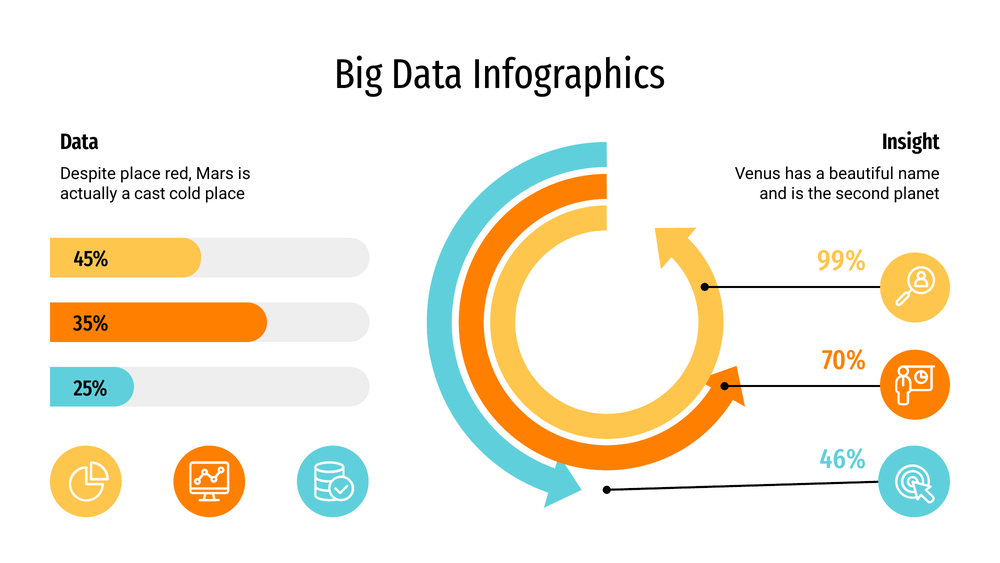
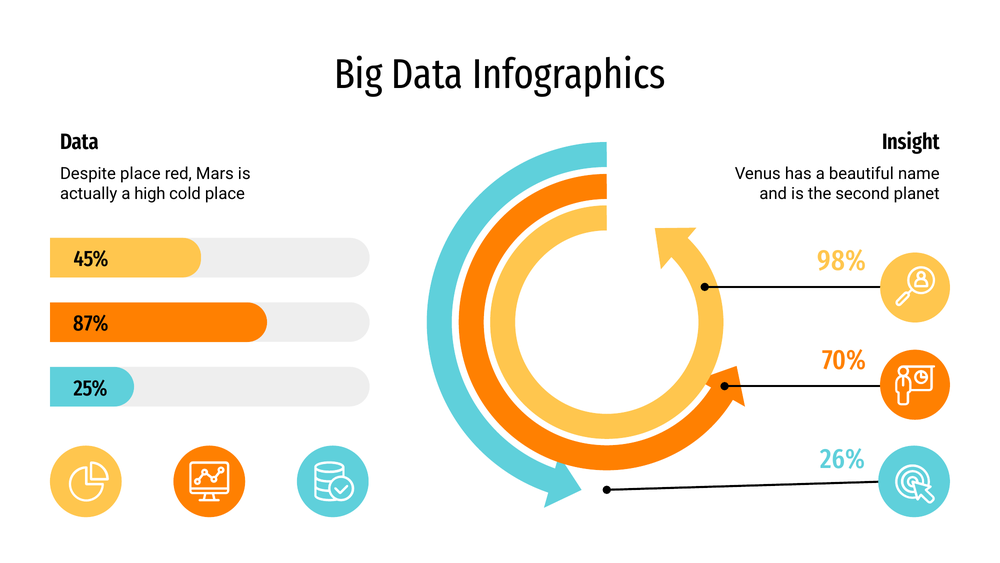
cast: cast -> high (150, 194)
99%: 99% -> 98% (842, 260)
35%: 35% -> 87% (91, 323)
46%: 46% -> 26% (843, 459)
